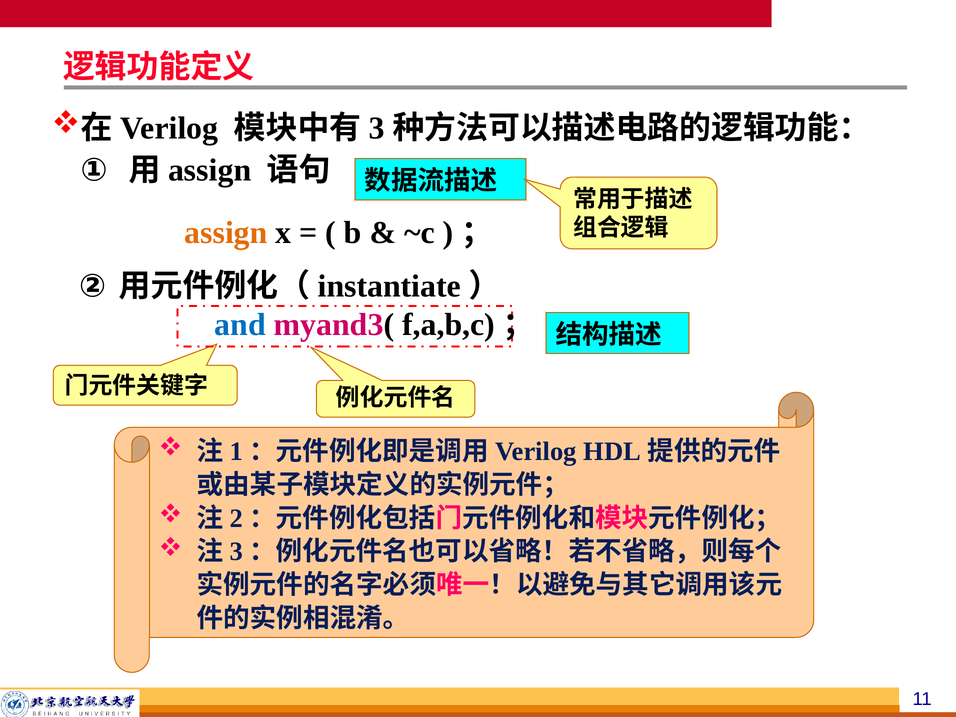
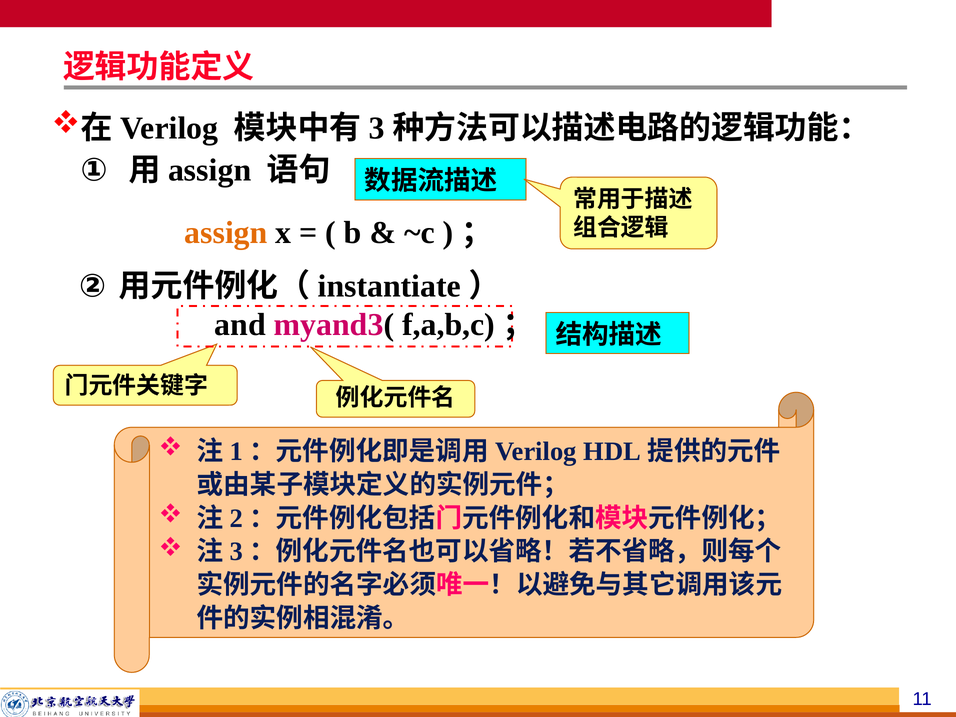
and colour: blue -> black (240, 325)
